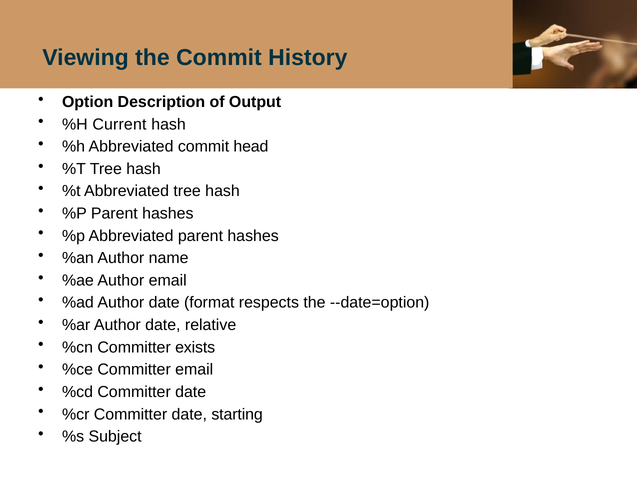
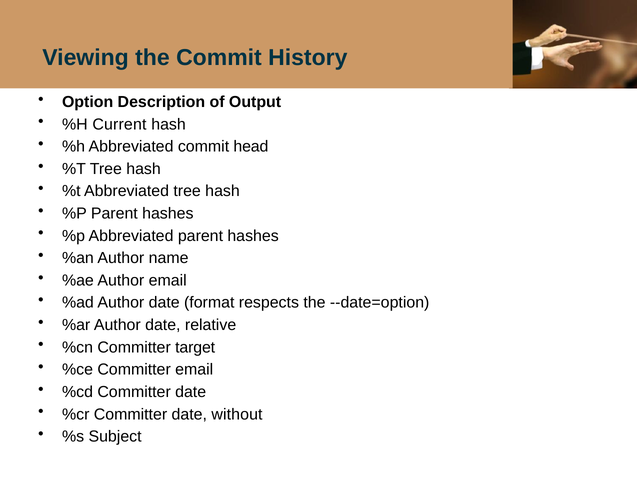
exists: exists -> target (195, 347)
starting: starting -> without (237, 414)
